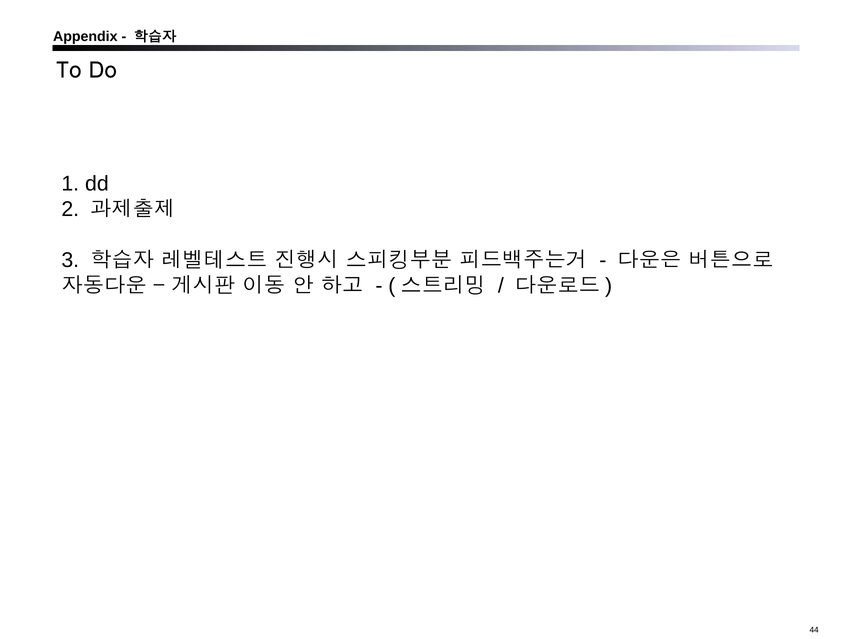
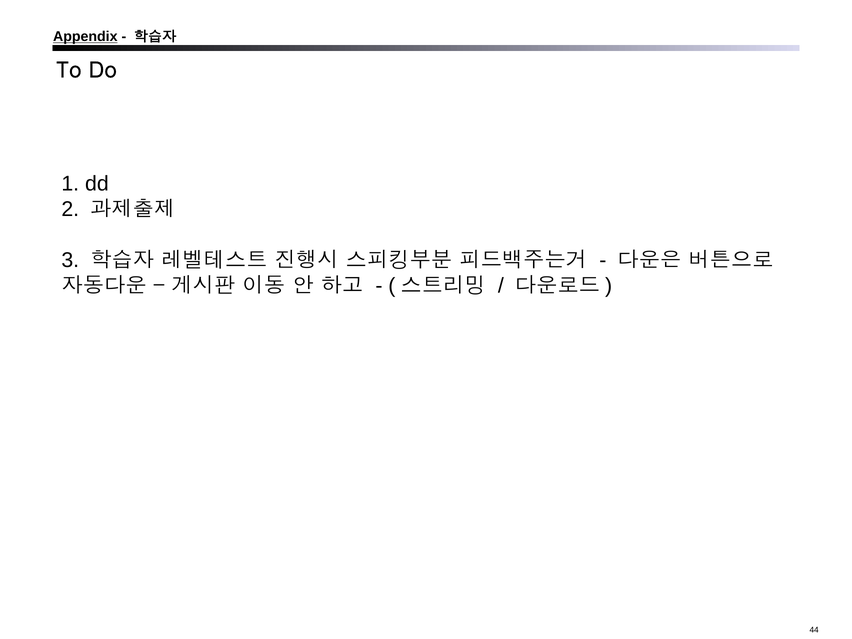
Appendix underline: none -> present (85, 37)
